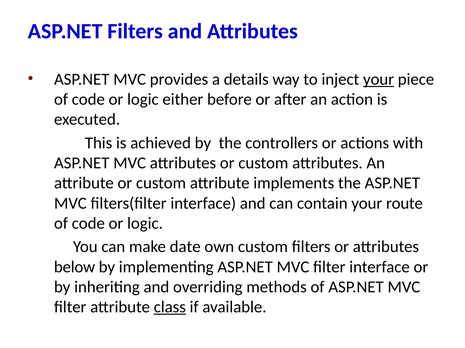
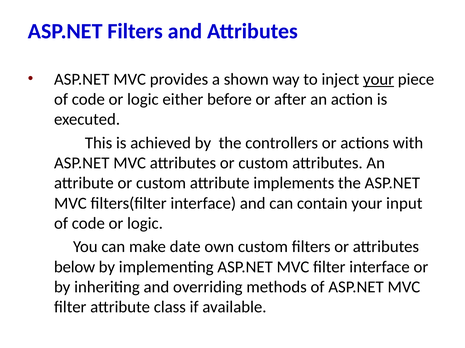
details: details -> shown (246, 79)
route: route -> input (404, 204)
class underline: present -> none (170, 308)
